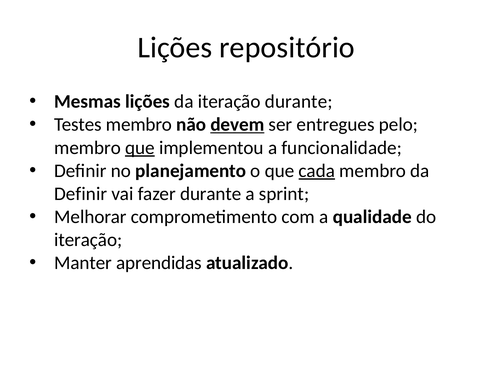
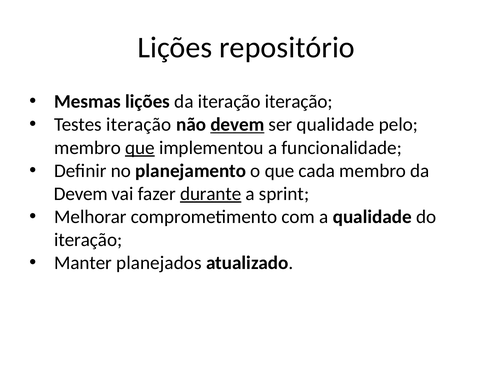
iteração durante: durante -> iteração (299, 102)
Testes membro: membro -> iteração (139, 125)
ser entregues: entregues -> qualidade (336, 125)
cada underline: present -> none (317, 171)
Definir: Definir -> Devem (81, 194)
durante underline: none -> present (211, 194)
aprendidas: aprendidas -> planejados (159, 263)
